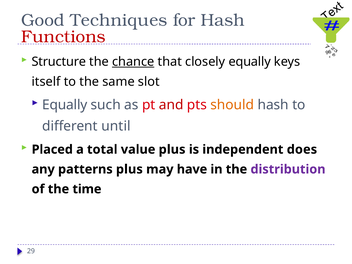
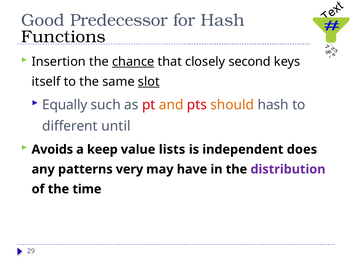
Techniques: Techniques -> Predecessor (119, 20)
Functions colour: red -> black (63, 37)
Structure: Structure -> Insertion (59, 62)
closely equally: equally -> second (250, 62)
slot underline: none -> present (149, 82)
and colour: red -> orange (171, 105)
Placed: Placed -> Avoids (52, 149)
total: total -> keep (102, 149)
value plus: plus -> lists (172, 149)
patterns plus: plus -> very (129, 169)
